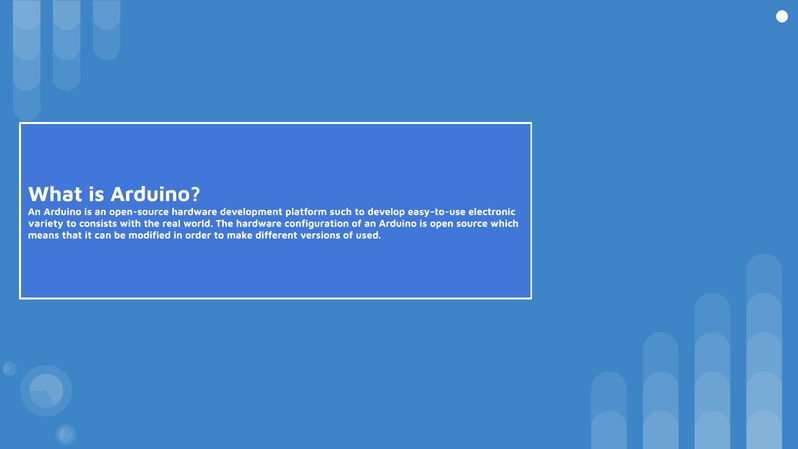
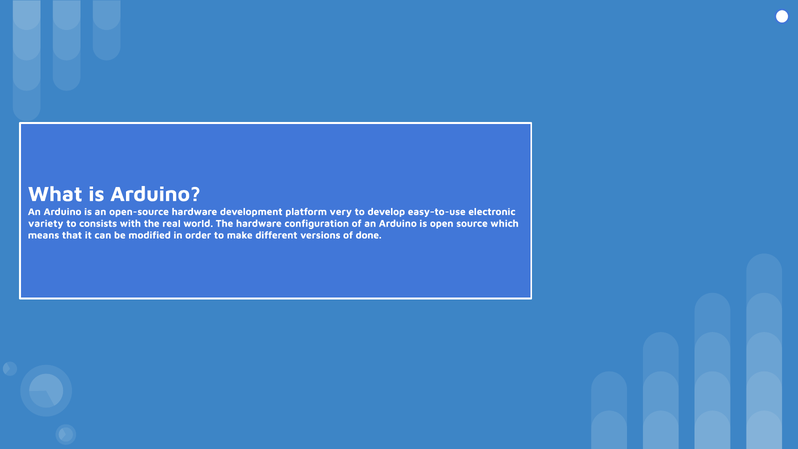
such: such -> very (341, 212)
used: used -> done (369, 235)
